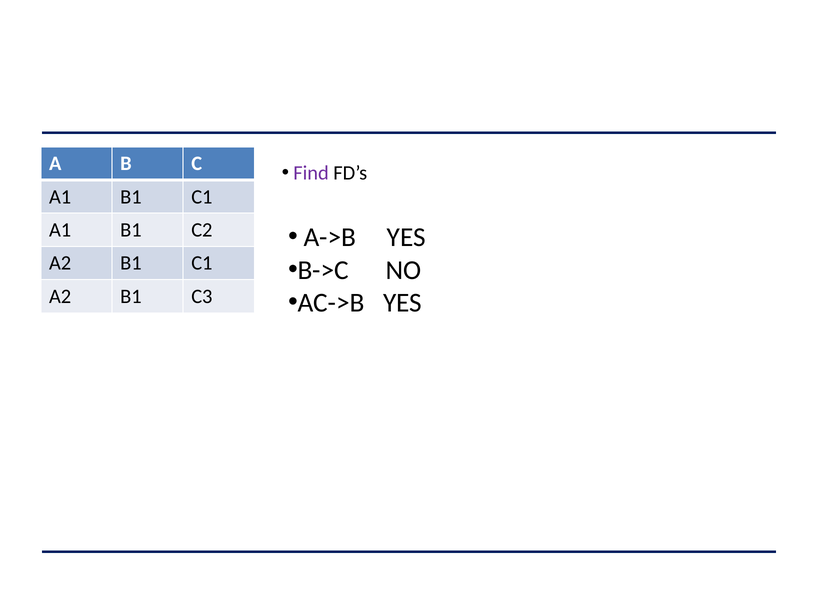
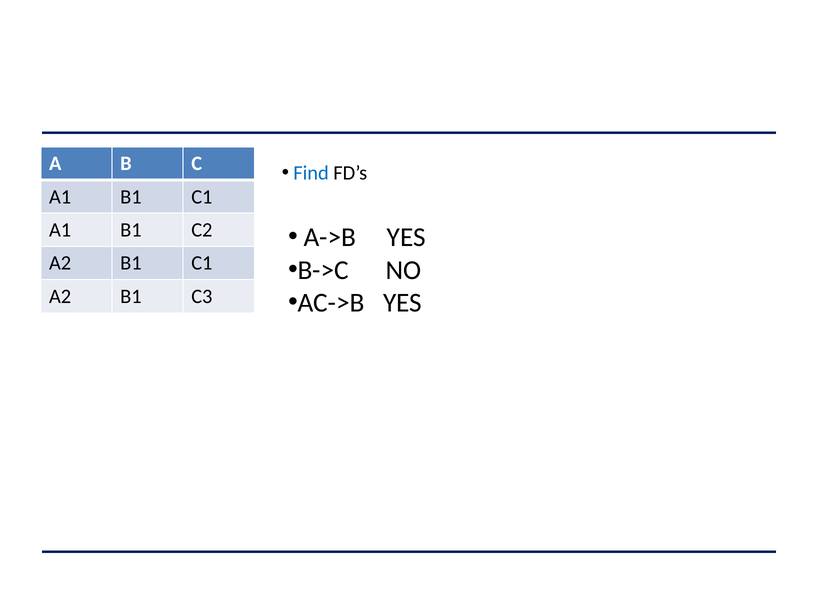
Find colour: purple -> blue (311, 173)
